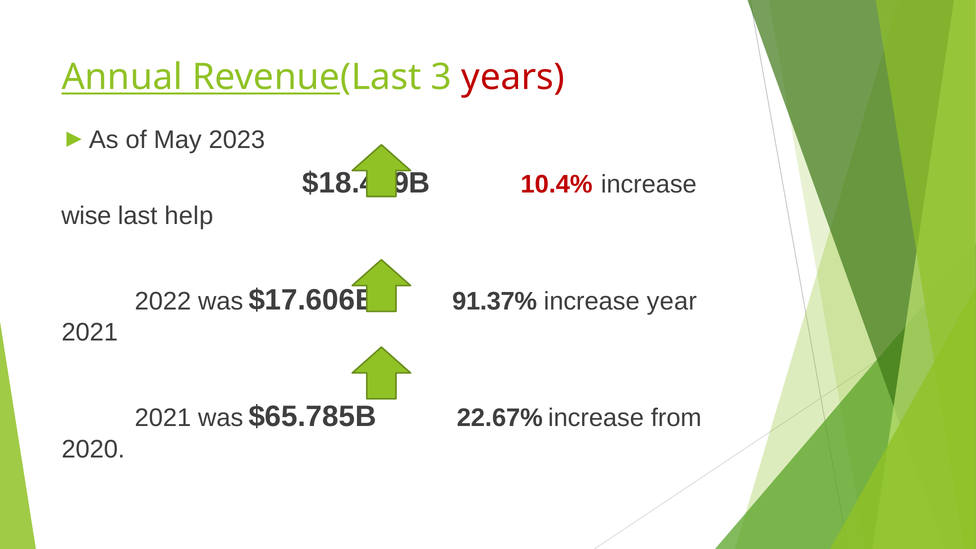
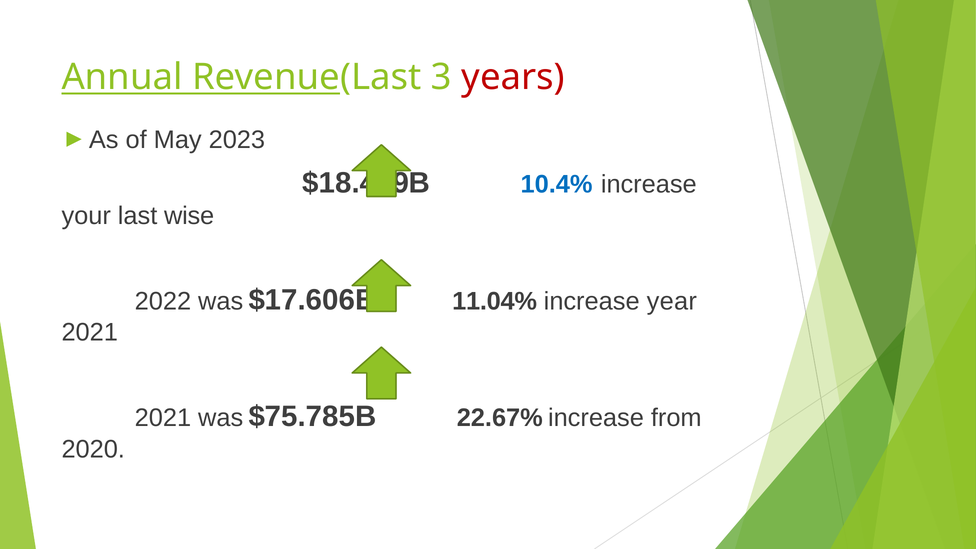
10.4% colour: red -> blue (557, 184)
wise: wise -> your (86, 216)
help: help -> wise (189, 216)
91.37%: 91.37% -> 11.04% (495, 301)
$65.785B: $65.785B -> $75.785B (312, 416)
